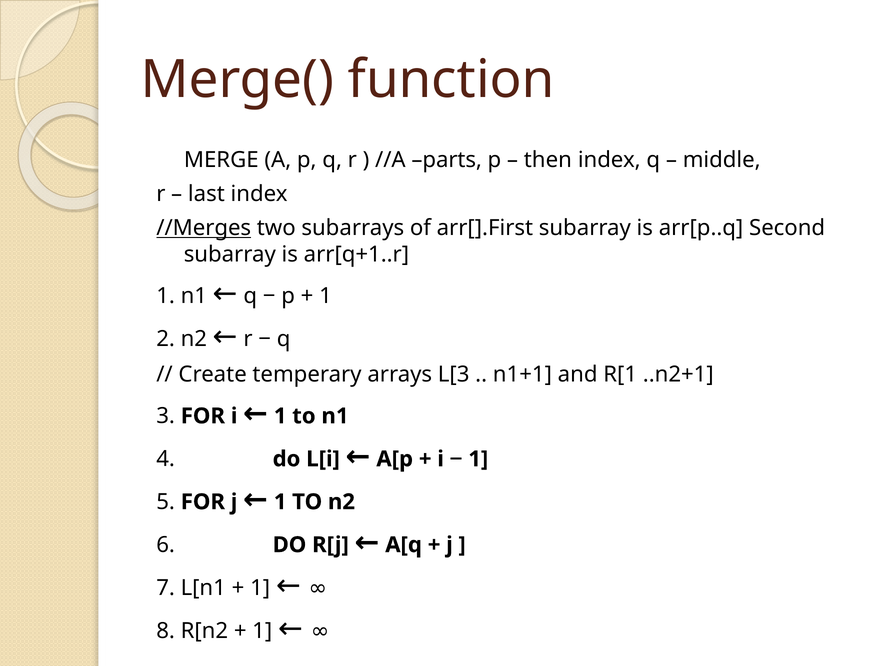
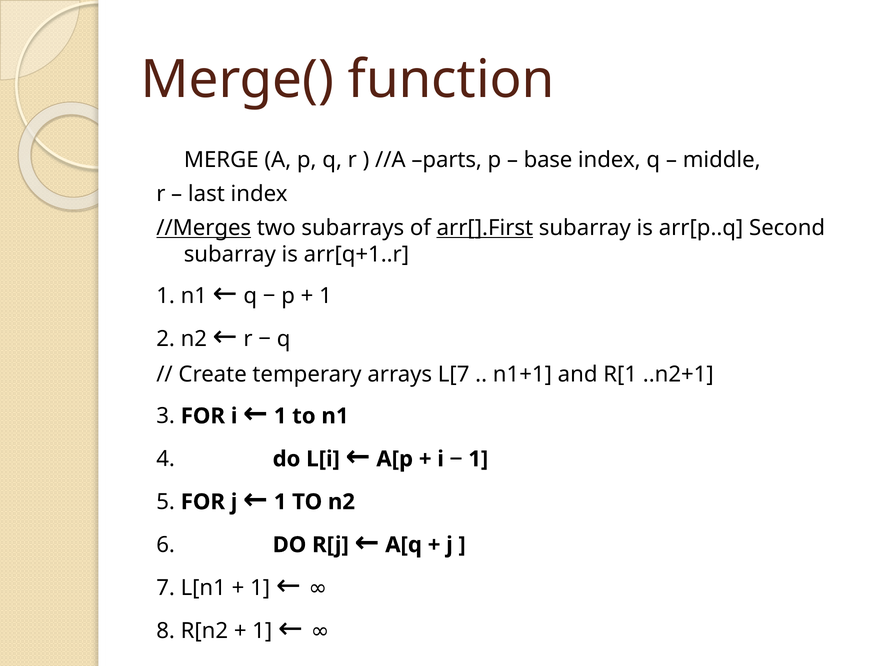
then: then -> base (548, 160)
arr[].First underline: none -> present (485, 228)
L[3: L[3 -> L[7 (454, 375)
